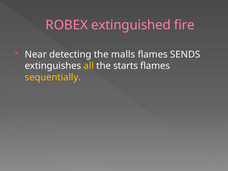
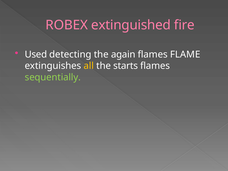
Near: Near -> Used (36, 54)
malls: malls -> again (123, 54)
SENDS: SENDS -> FLAME (185, 54)
sequentially colour: yellow -> light green (53, 77)
